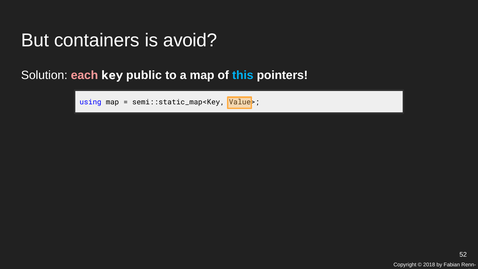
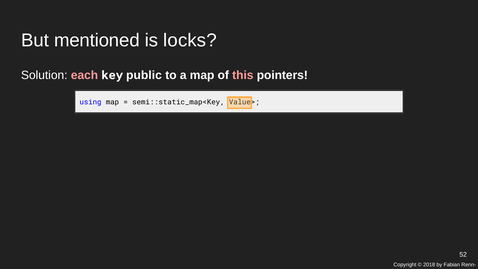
containers: containers -> mentioned (97, 40)
avoid: avoid -> locks (190, 40)
this colour: light blue -> pink (243, 75)
